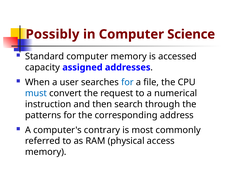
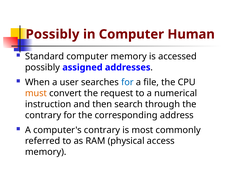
Science: Science -> Human (191, 34)
capacity: capacity -> possibly (42, 68)
must colour: blue -> orange (36, 93)
patterns: patterns -> contrary (43, 115)
